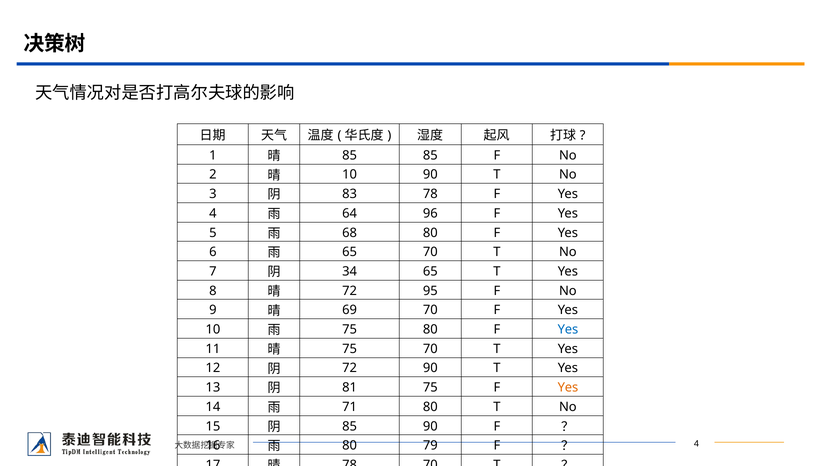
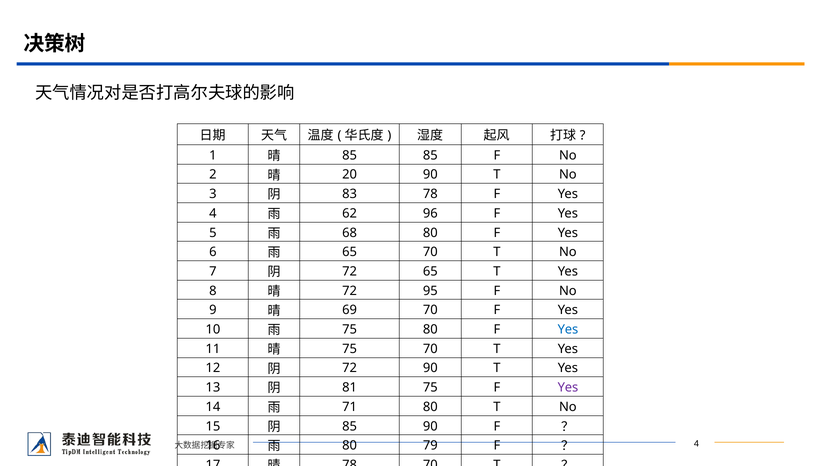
10: 10 -> 20 (350, 175)
64: 64 -> 62 (350, 214)
34: 34 -> 72 (350, 272)
Yes colour: orange -> purple (568, 388)
